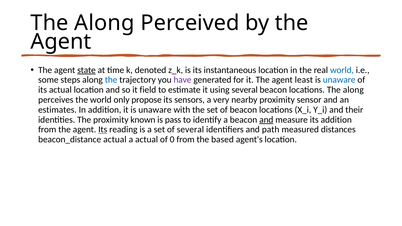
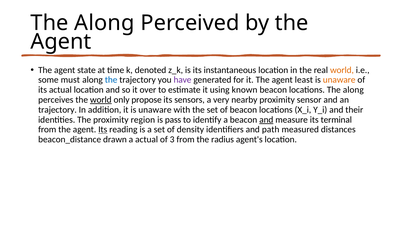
state underline: present -> none (86, 70)
world colour: blue -> orange (342, 70)
steps: steps -> must (70, 80)
unaware colour: blue -> orange (339, 80)
field: field -> over (148, 90)
using several: several -> known (245, 90)
world underline: none -> present (101, 100)
estimates: estimates -> trajectory (57, 110)
known: known -> region (143, 120)
its addition: addition -> terminal (336, 120)
of several: several -> density (190, 130)
beacon_distance actual: actual -> drawn (115, 140)
0: 0 -> 3 (172, 140)
based: based -> radius (223, 140)
